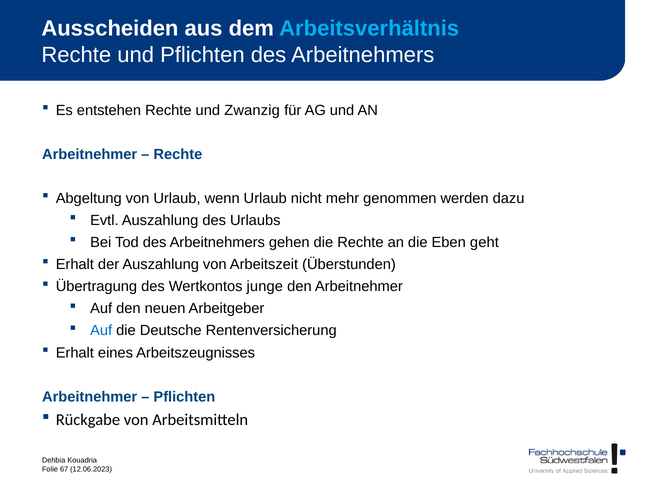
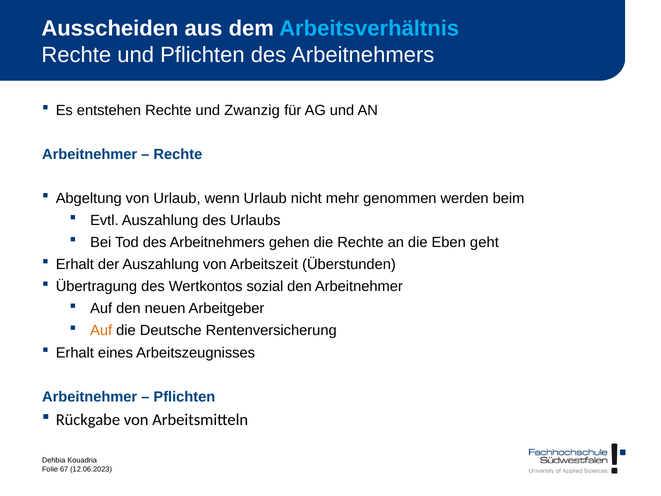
dazu: dazu -> beim (509, 198)
junge: junge -> sozial (265, 286)
Auf colour: blue -> orange (101, 330)
